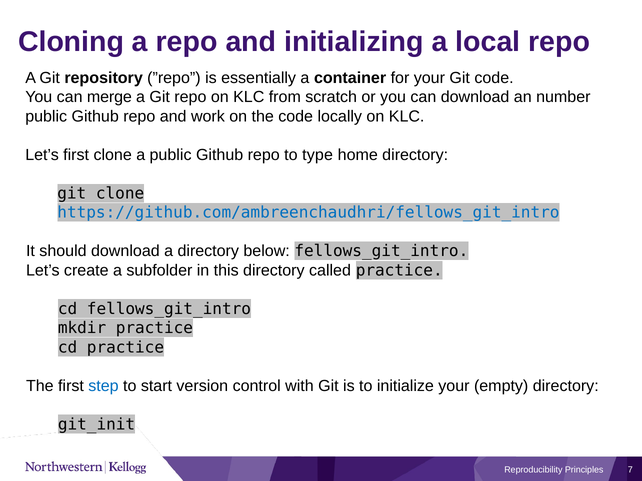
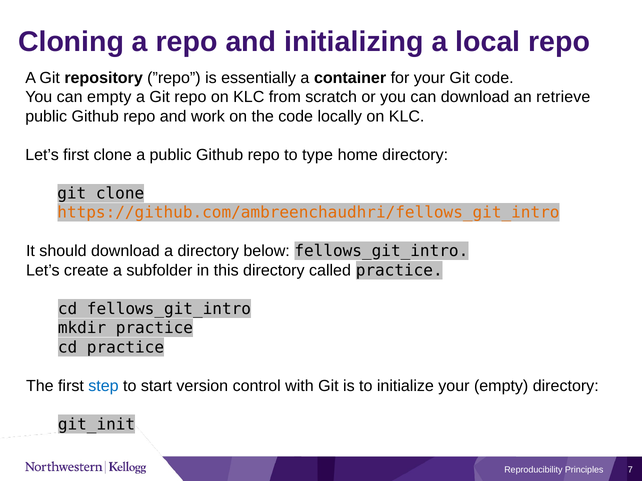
can merge: merge -> empty (109, 97)
number: number -> retrieve (563, 97)
https://github.com/ambreenchaudhri/fellows_git_intro colour: blue -> orange (308, 213)
